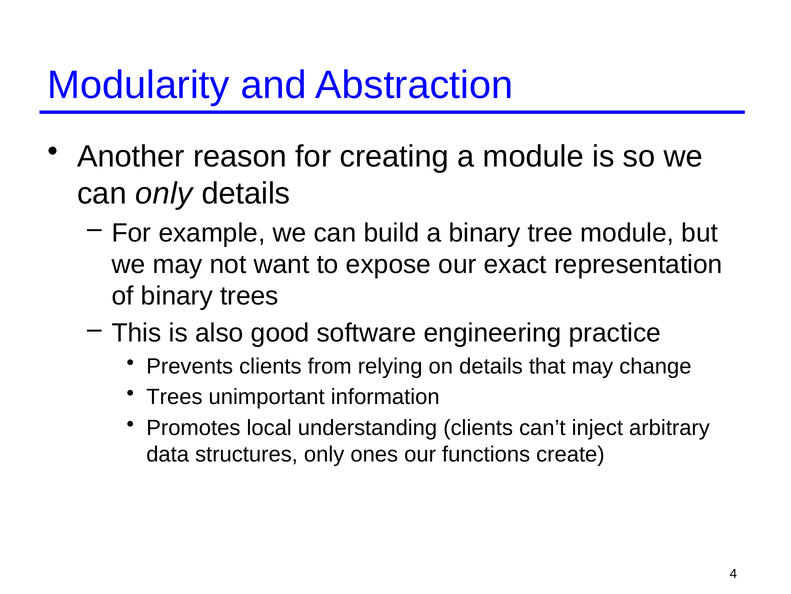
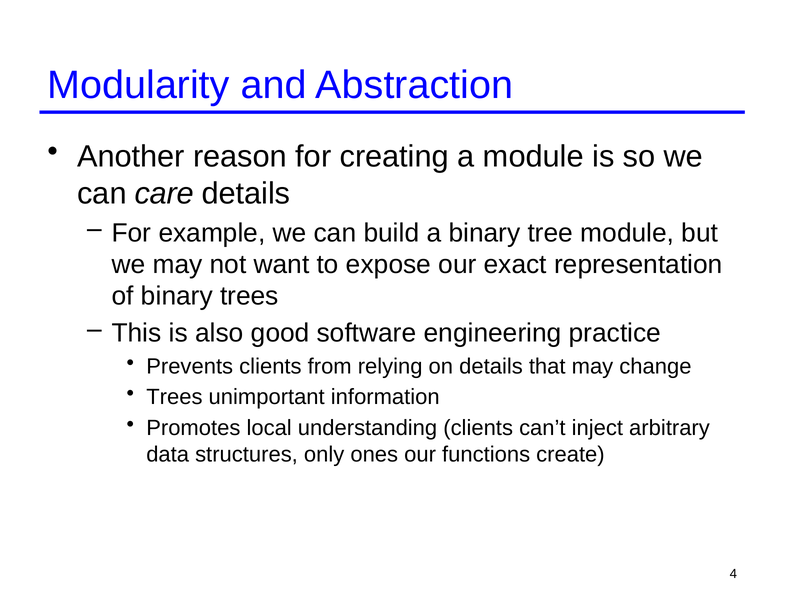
can only: only -> care (164, 193)
